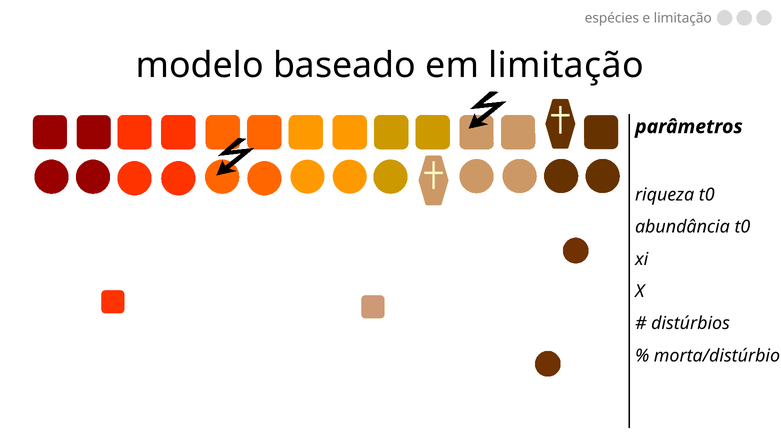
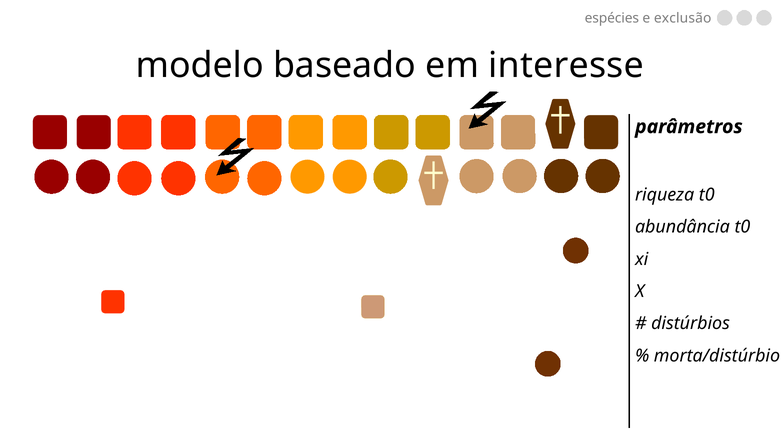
e limitação: limitação -> exclusão (683, 18)
em limitação: limitação -> interesse (566, 66)
